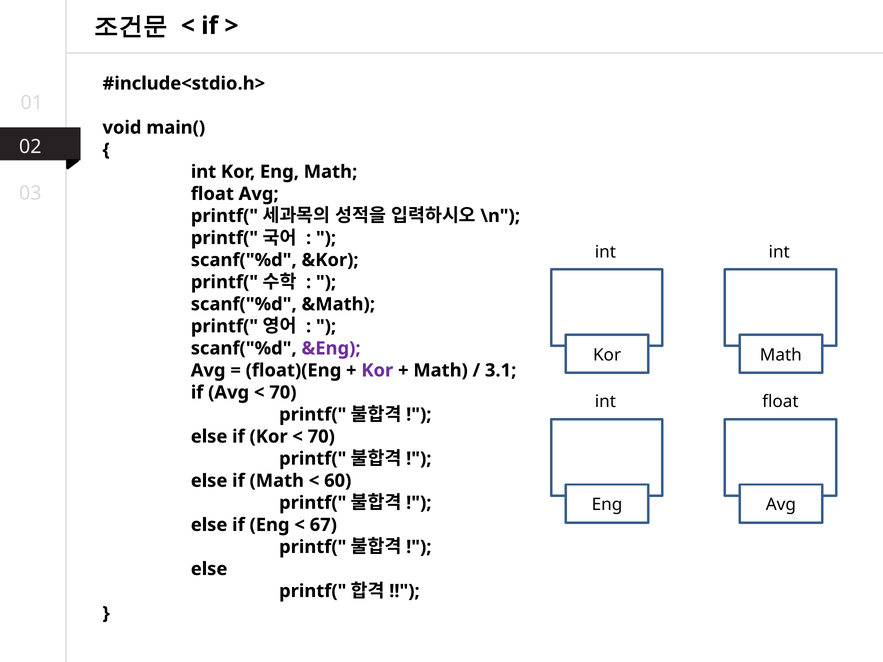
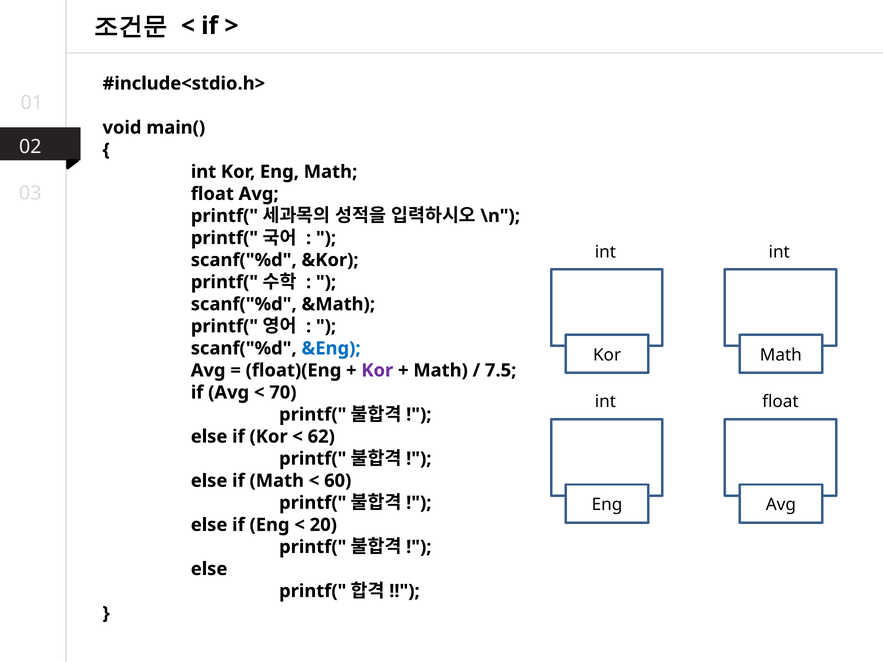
&Eng colour: purple -> blue (331, 348)
3.1: 3.1 -> 7.5 (501, 371)
70: 70 -> 62 (321, 437)
67: 67 -> 20 (323, 525)
